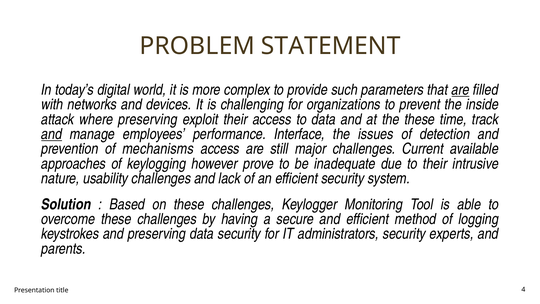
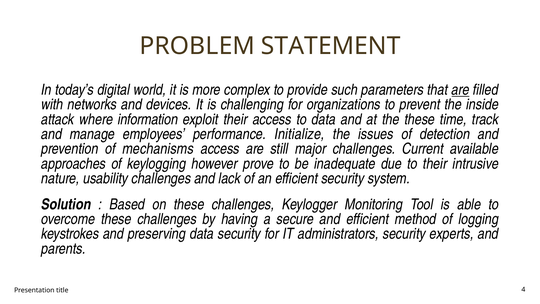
where preserving: preserving -> information (148, 119)
and underline: present -> none (52, 134)
Interface: Interface -> Initialize (300, 134)
